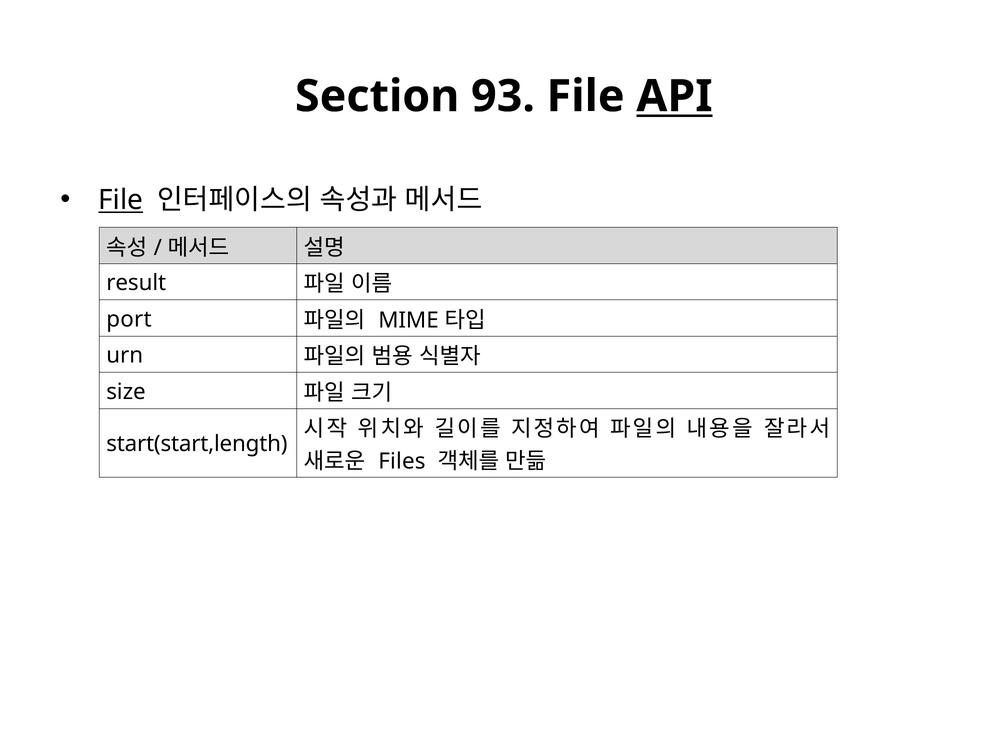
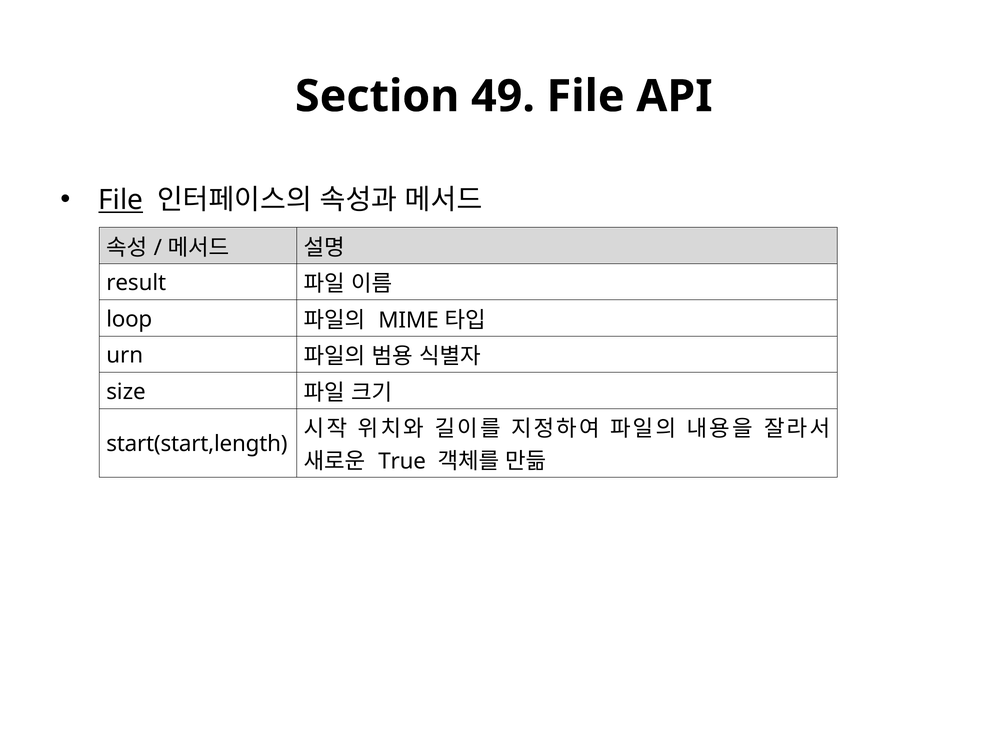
93: 93 -> 49 (503, 96)
API underline: present -> none (675, 96)
port: port -> loop (129, 319)
Files: Files -> True (402, 461)
